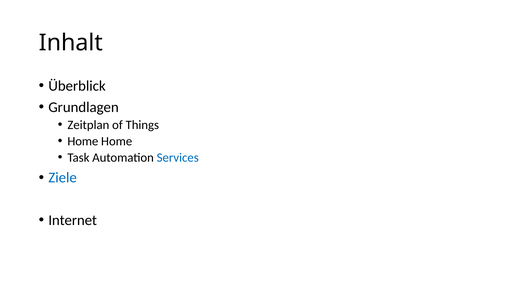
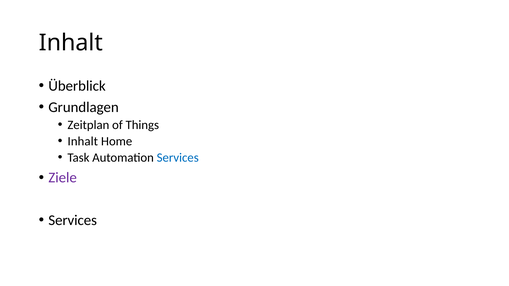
Home: Home -> Inhalt (83, 141)
Ziele colour: blue -> purple (63, 178)
Internet: Internet -> Services (73, 221)
